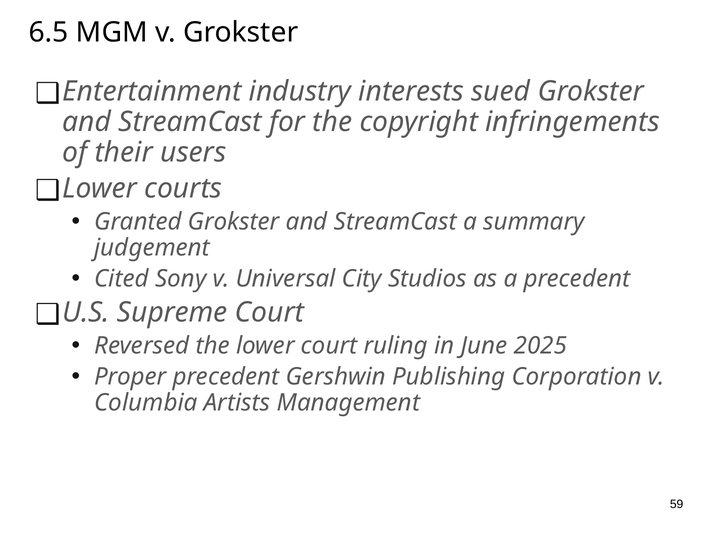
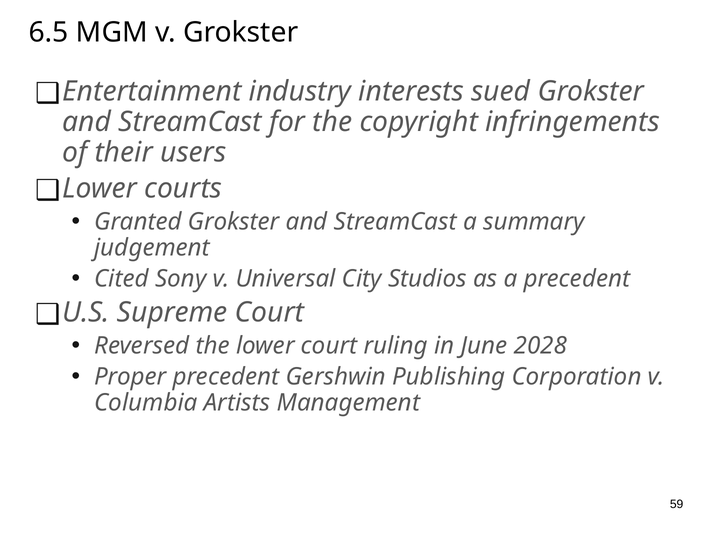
2025: 2025 -> 2028 (540, 346)
